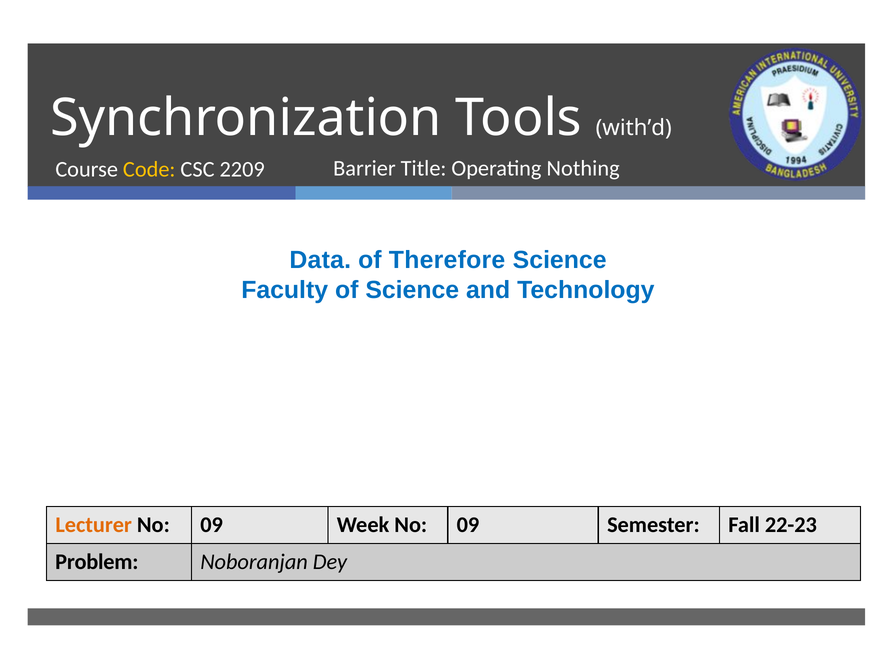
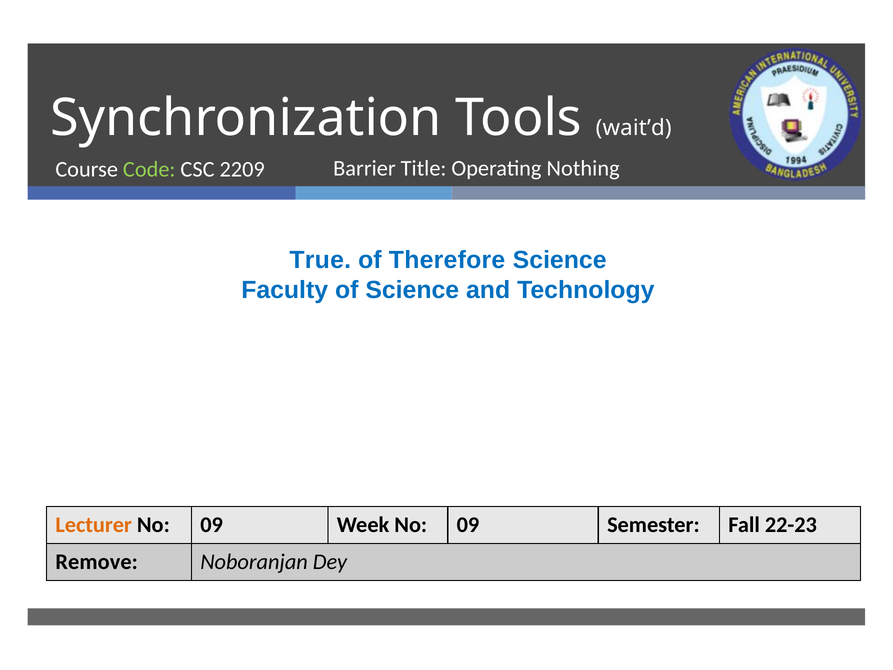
with’d: with’d -> wait’d (634, 128)
Code colour: yellow -> light green (149, 169)
Data: Data -> True (320, 260)
Problem: Problem -> Remove (97, 562)
